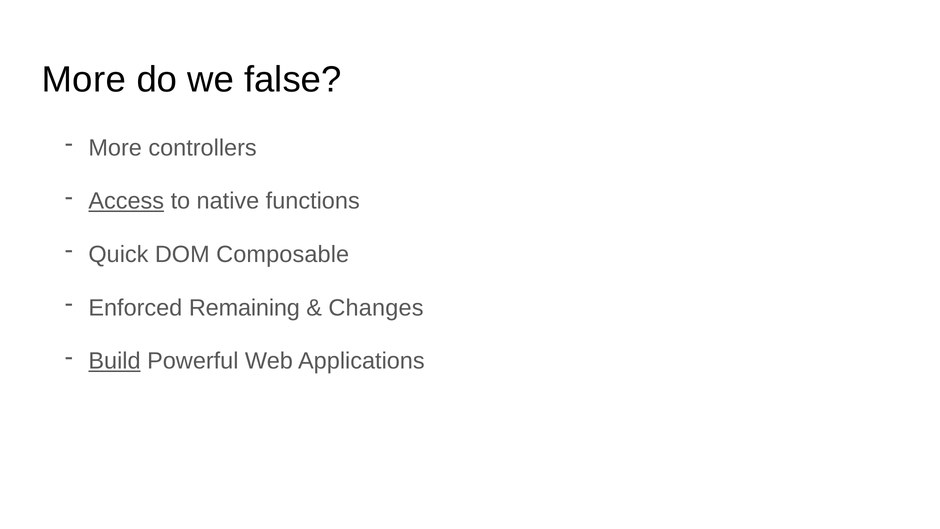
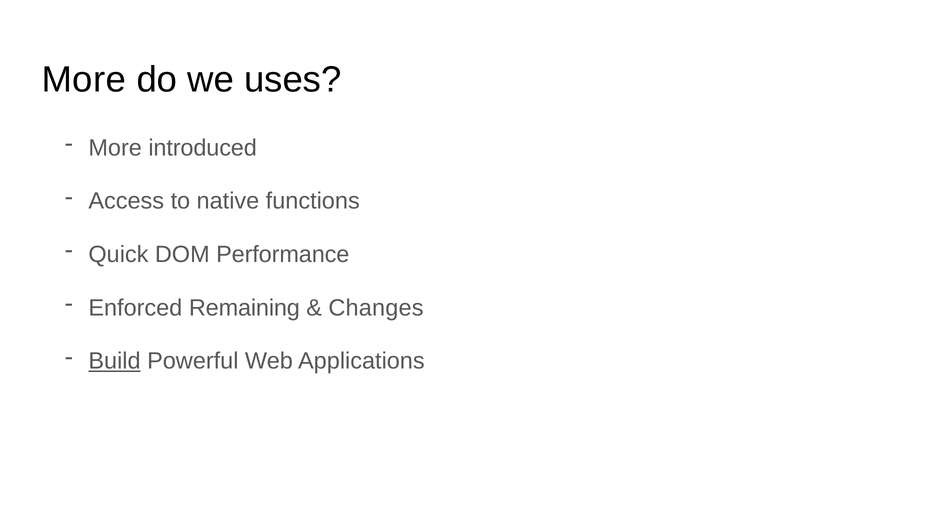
false: false -> uses (293, 80)
controllers: controllers -> introduced (203, 148)
Access underline: present -> none (126, 201)
Composable: Composable -> Performance (283, 254)
